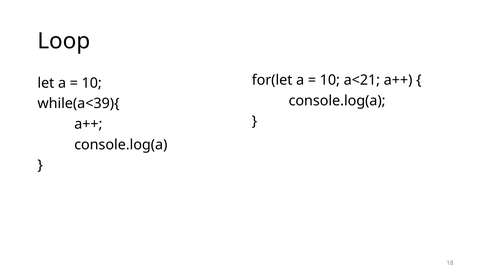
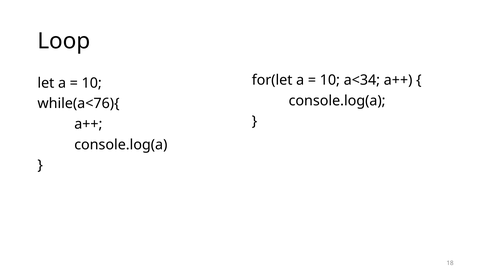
a<21: a<21 -> a<34 (362, 80)
while(a<39){: while(a<39){ -> while(a<76){ (78, 104)
